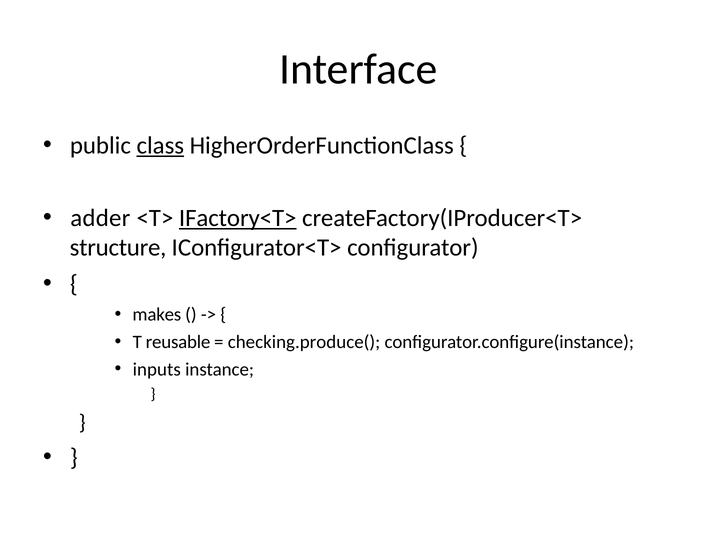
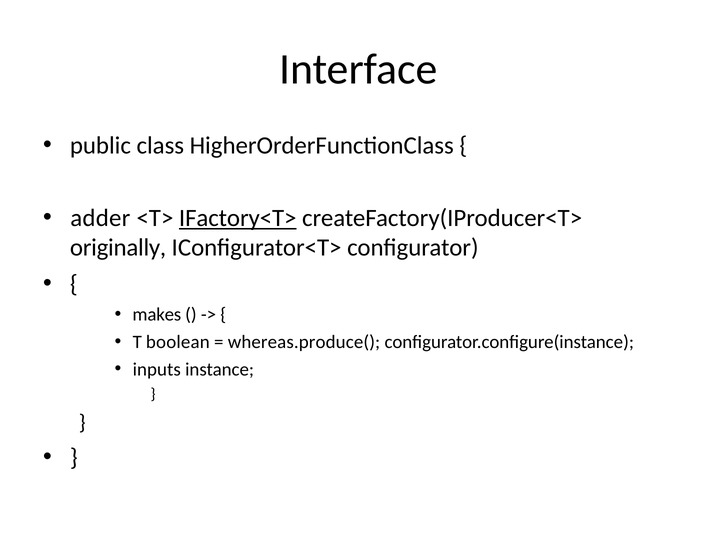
class underline: present -> none (160, 146)
structure: structure -> originally (118, 248)
reusable: reusable -> boolean (178, 342)
checking.produce(: checking.produce( -> whereas.produce( (304, 342)
